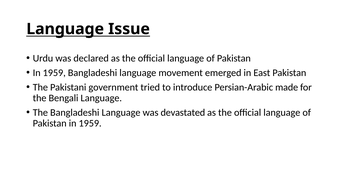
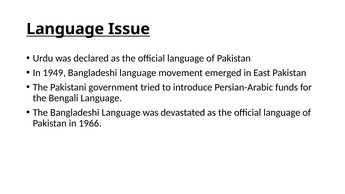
1959: 1959 -> 1949 (54, 73)
made: made -> funds (287, 87)
Pakistan in 1959: 1959 -> 1966 (90, 123)
